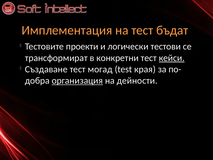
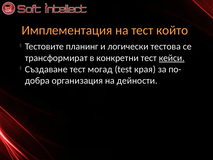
бъдат: бъдат -> който (172, 30)
проекти: проекти -> планинг (82, 46)
тестови: тестови -> тестова (166, 46)
организация underline: present -> none (77, 81)
